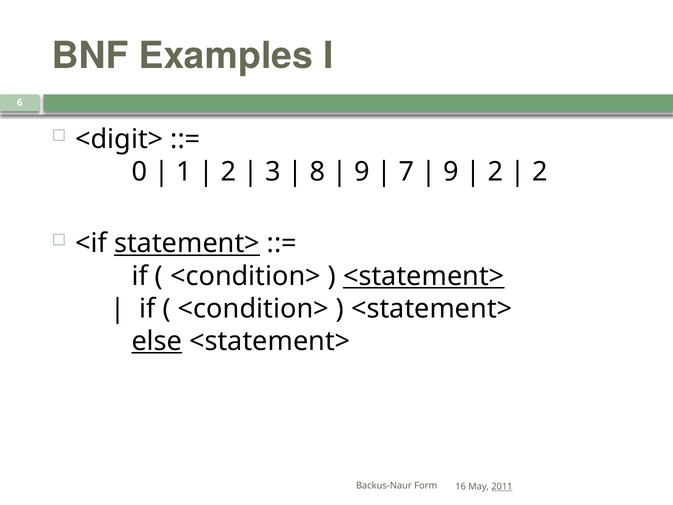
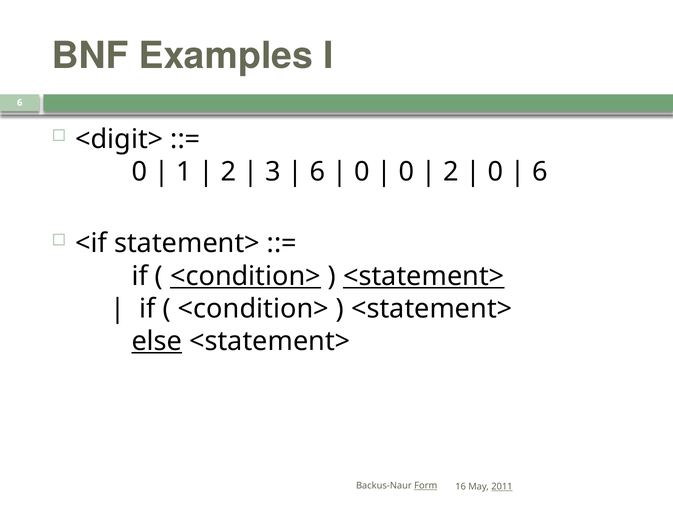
8: 8 -> 6 (317, 172)
9: 9 -> 0 (362, 172)
7: 7 -> 0 (406, 172)
9: 9 -> 2 (451, 172)
2: 2 -> 0 (496, 172)
2: 2 -> 6 (540, 172)
statement> underline: present -> none (187, 243)
<condition> underline: none -> present (246, 276)
Form underline: none -> present (426, 486)
